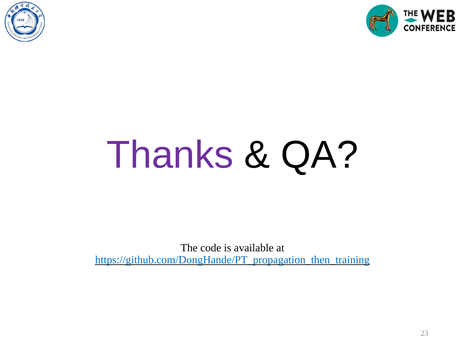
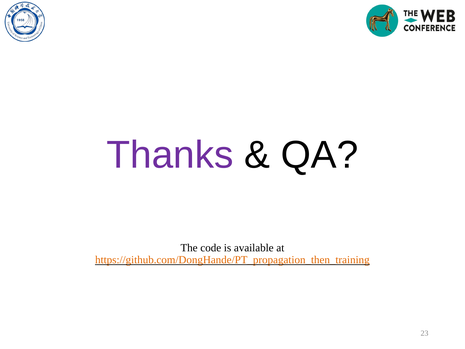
https://github.com/DongHande/PT_propagation_then_training colour: blue -> orange (232, 260)
